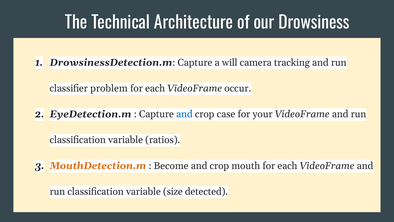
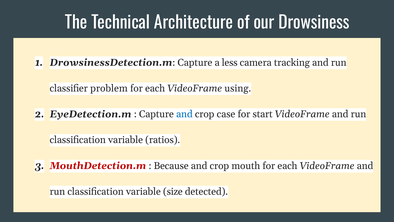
will: will -> less (230, 62)
occur: occur -> using (238, 88)
your: your -> start (263, 114)
MouthDetection.m colour: orange -> red (98, 165)
Become: Become -> Because (171, 165)
